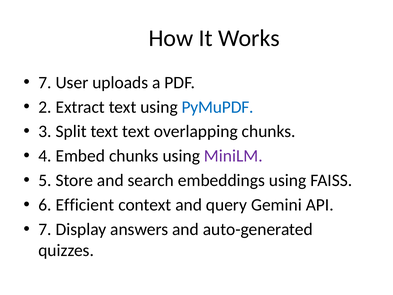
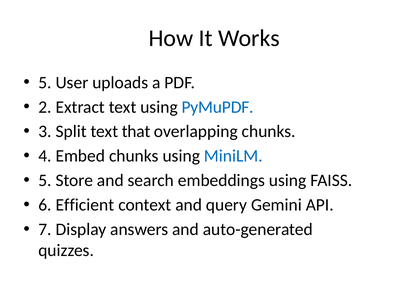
7: 7 -> 5 (45, 82)
text text: text -> that (136, 131)
MiniLM colour: purple -> blue (233, 156)
